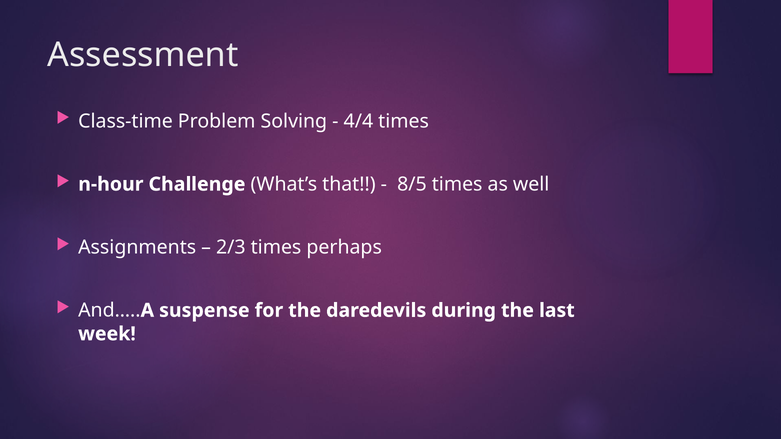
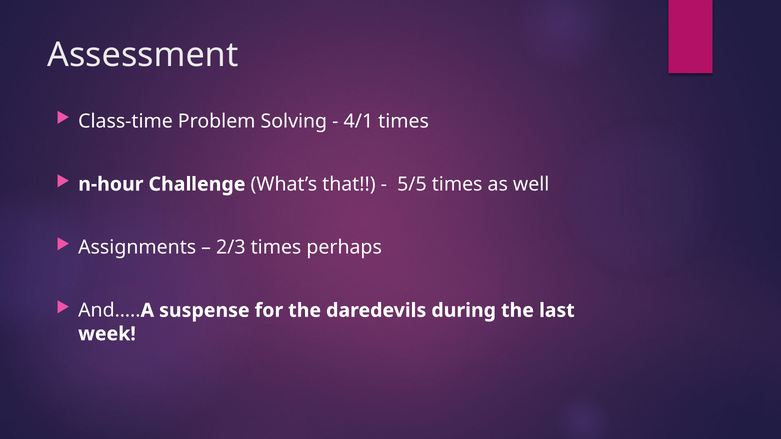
4/4: 4/4 -> 4/1 (358, 121)
8/5: 8/5 -> 5/5 (412, 184)
